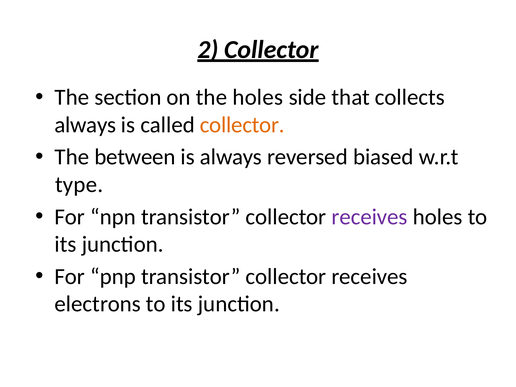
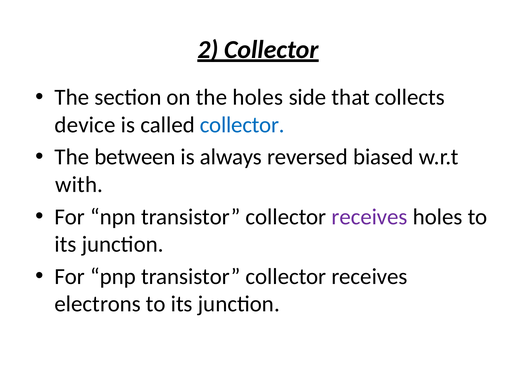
always: always -> device (85, 125)
collector colour: orange -> blue (242, 125)
type: type -> with (79, 185)
